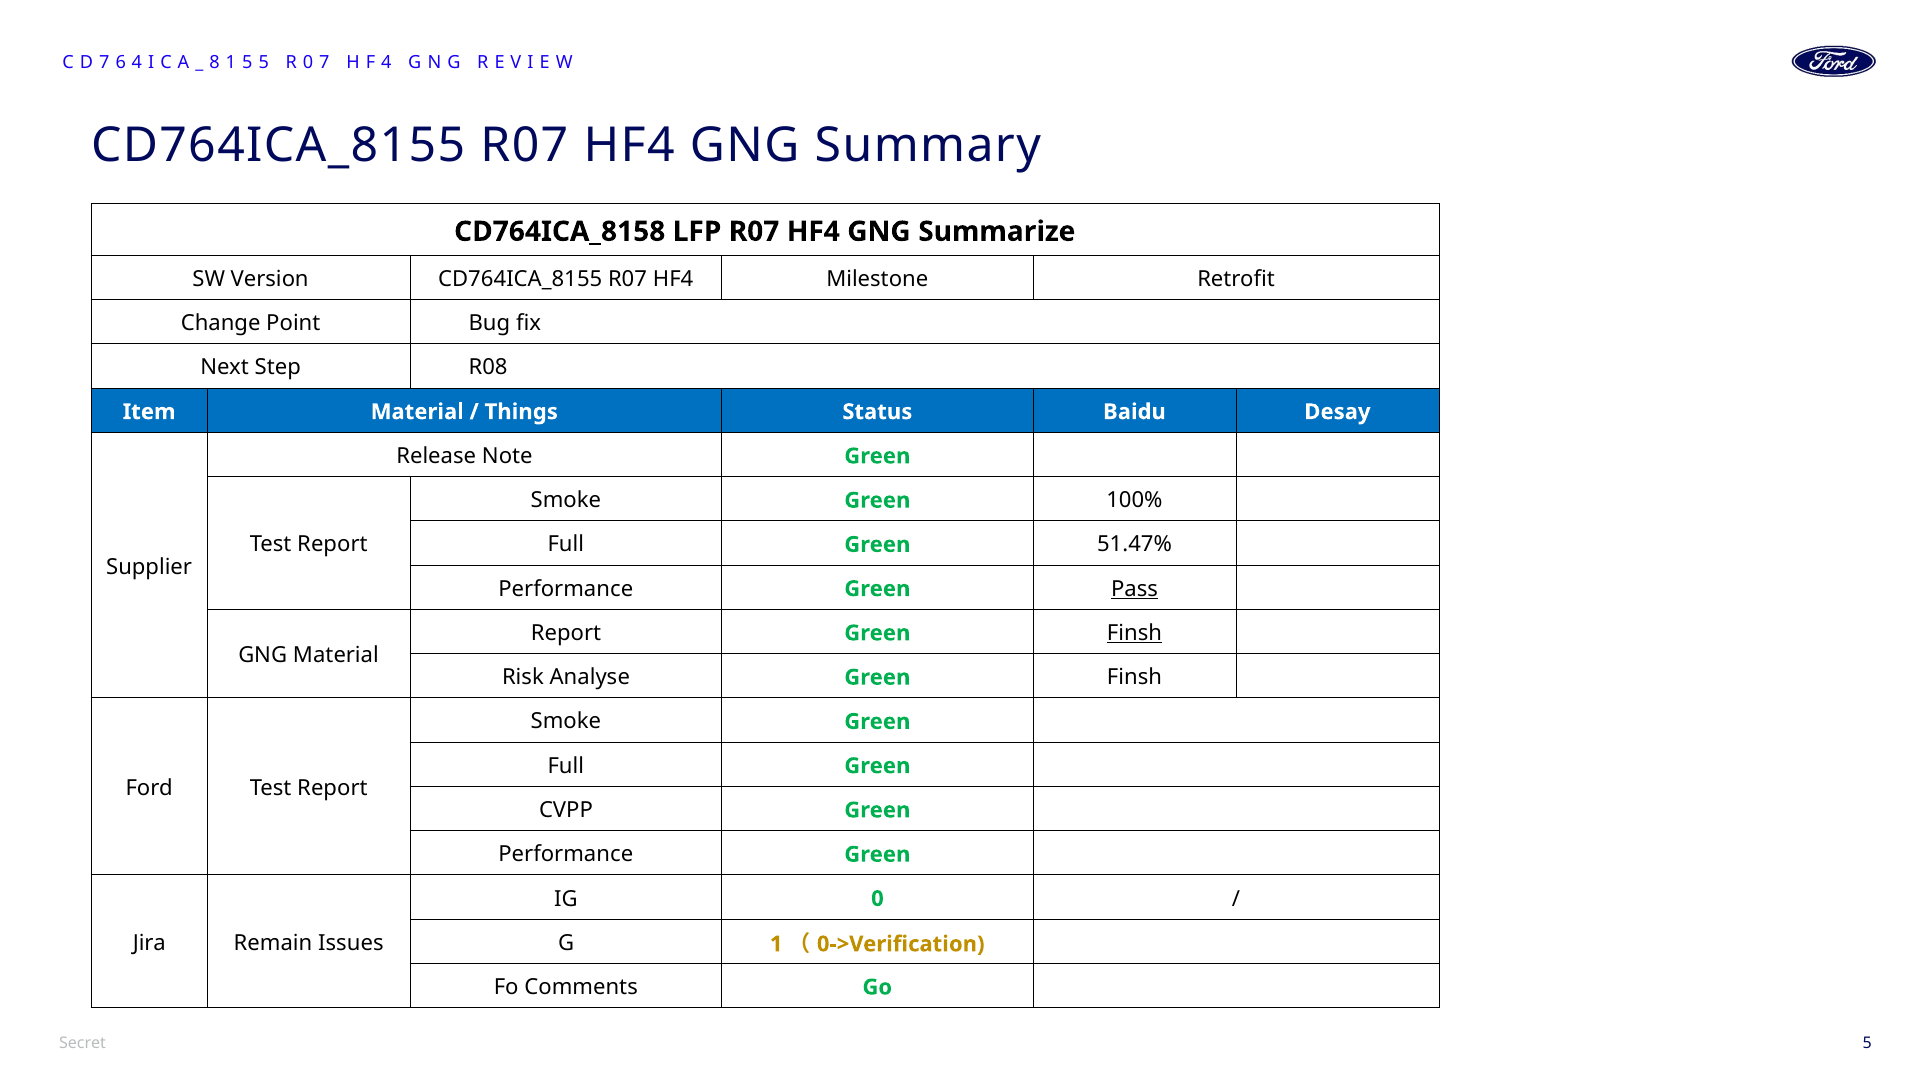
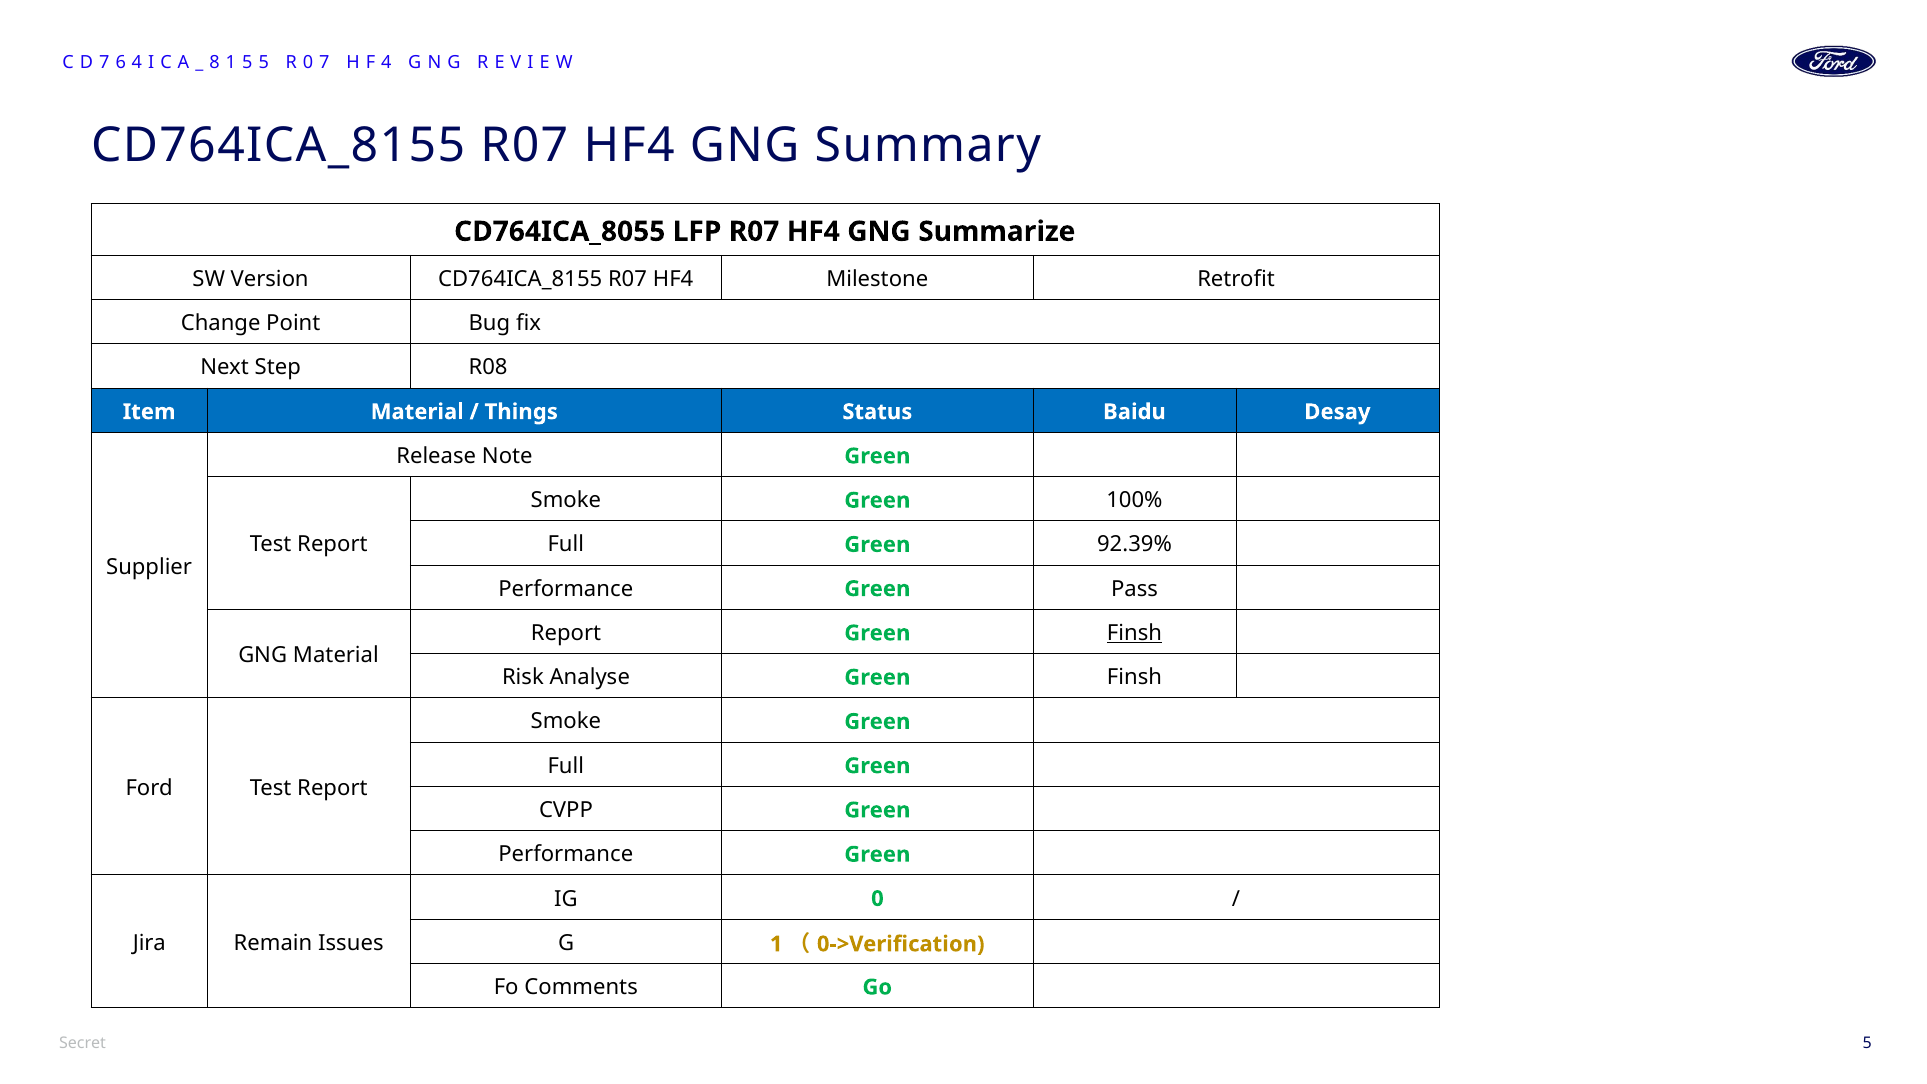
CD764ICA_8158: CD764ICA_8158 -> CD764ICA_8055 (560, 232)
51.47%: 51.47% -> 92.39% (1135, 545)
Pass underline: present -> none (1135, 589)
